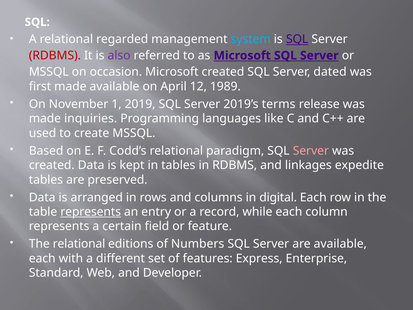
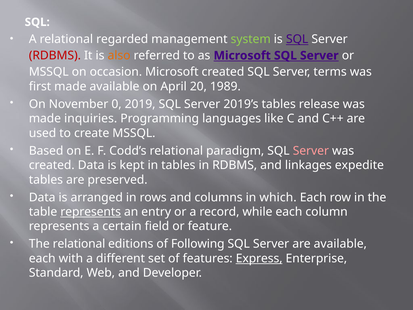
system colour: light blue -> light green (251, 39)
also colour: purple -> orange (119, 56)
dated: dated -> terms (330, 72)
12: 12 -> 20 (198, 86)
1: 1 -> 0 (117, 104)
2019’s terms: terms -> tables (279, 104)
digital: digital -> which (278, 197)
Numbers: Numbers -> Following (198, 244)
Express underline: none -> present (259, 258)
